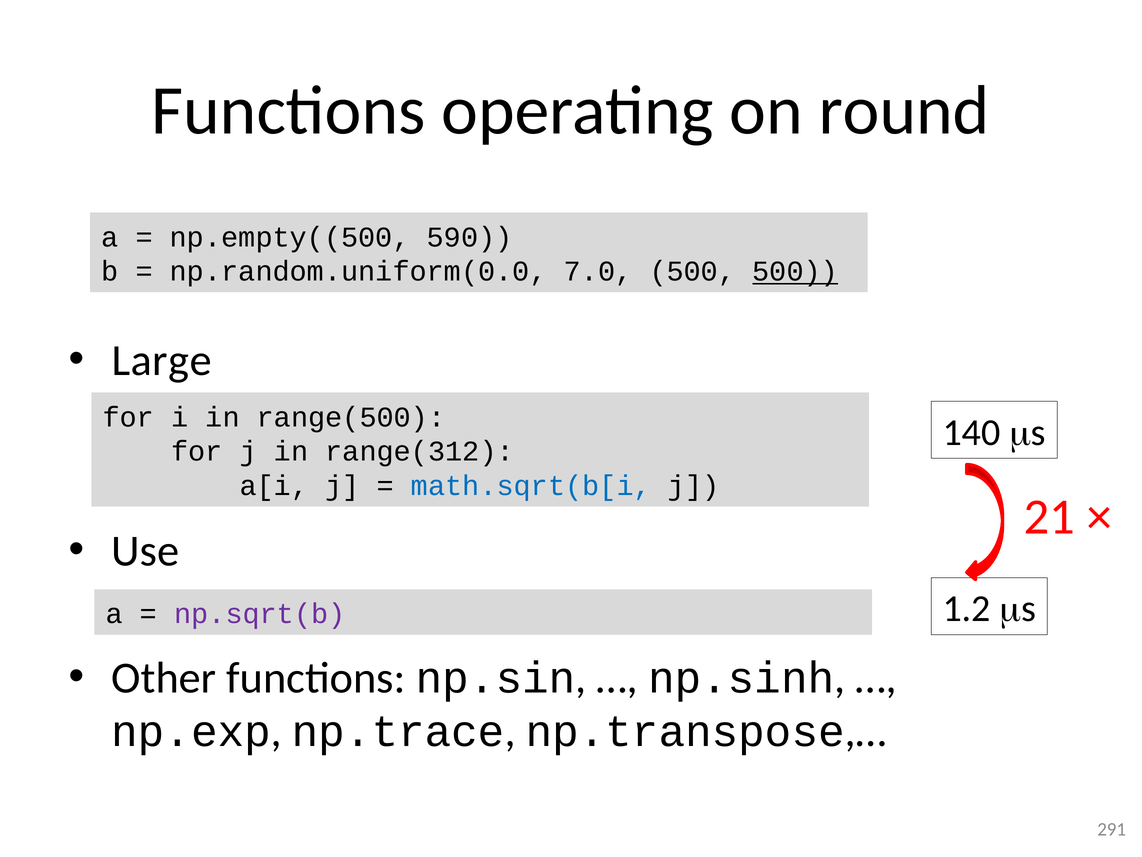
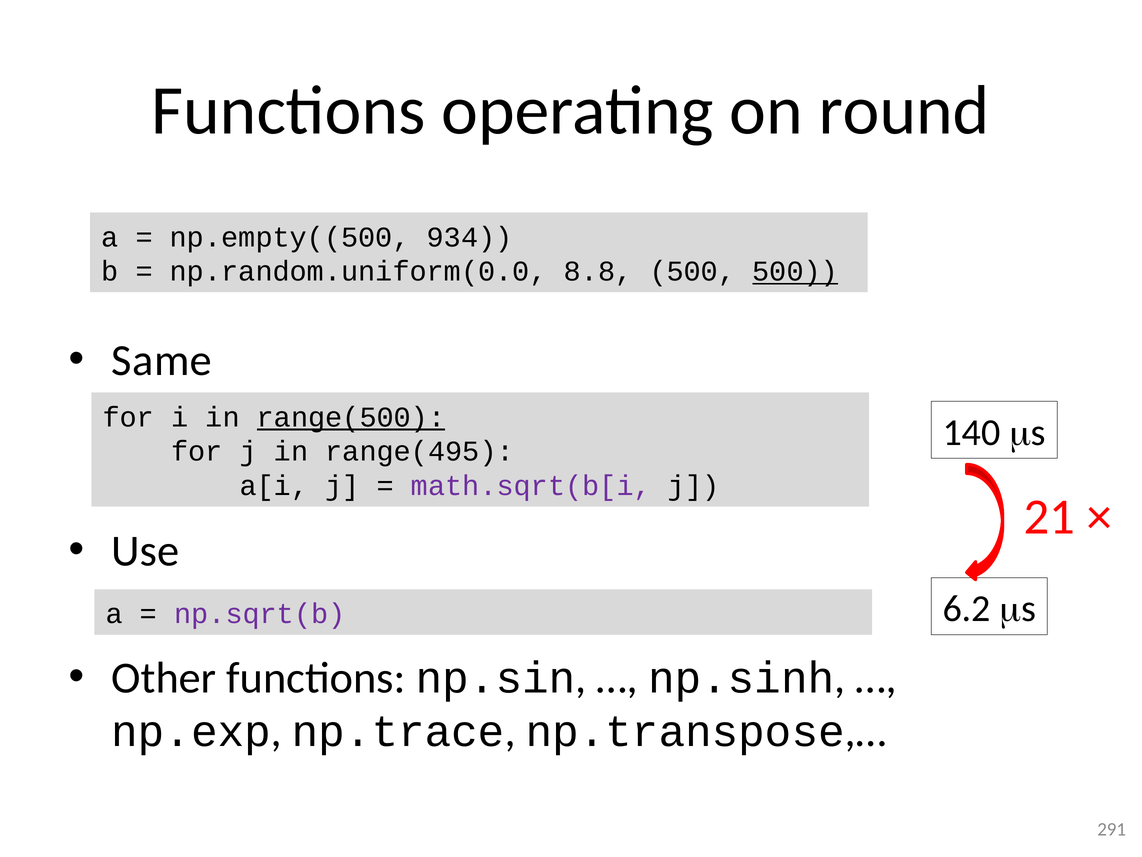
590: 590 -> 934 (470, 237)
7.0: 7.0 -> 8.8 (598, 271)
Large: Large -> Same (162, 360)
range(500 underline: none -> present (351, 417)
range(312: range(312 -> range(495 (420, 451)
math.sqrt(b[i colour: blue -> purple (531, 486)
1.2: 1.2 -> 6.2 (967, 609)
